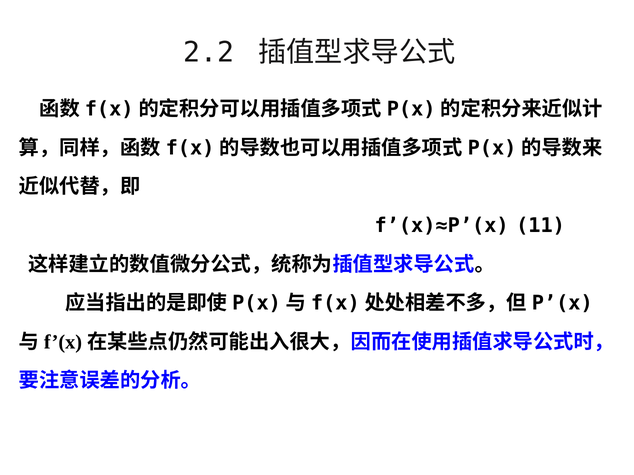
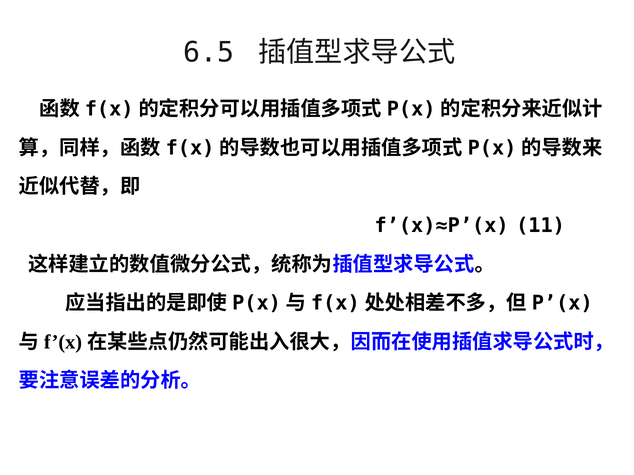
2.2: 2.2 -> 6.5 (209, 53)
